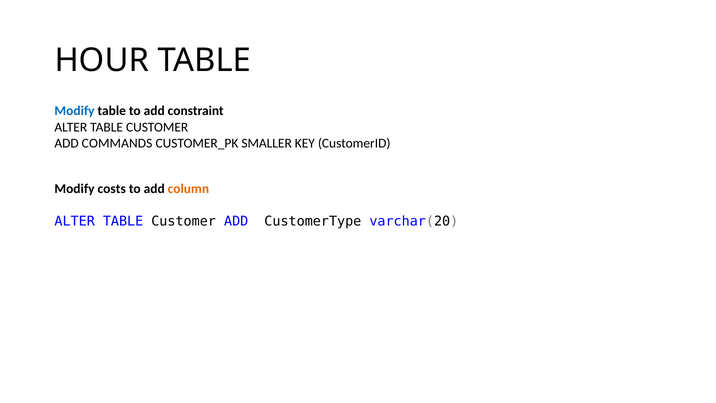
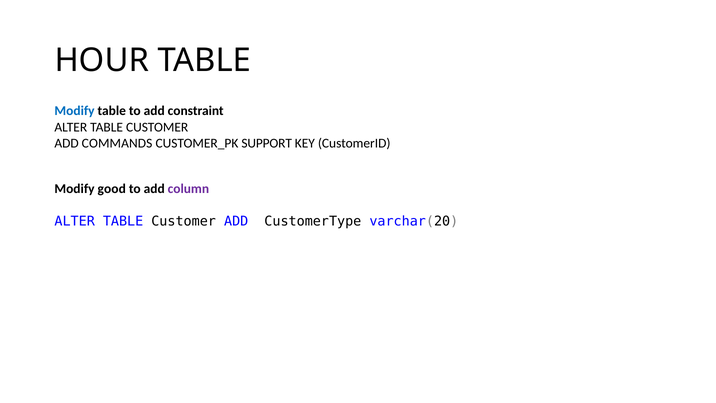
SMALLER: SMALLER -> SUPPORT (267, 143)
costs: costs -> good (112, 189)
column colour: orange -> purple (188, 189)
